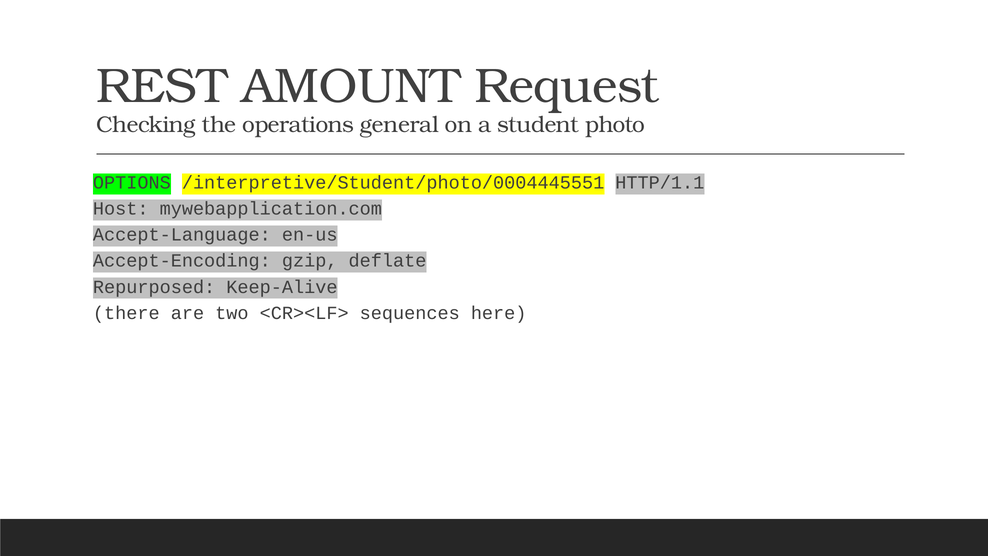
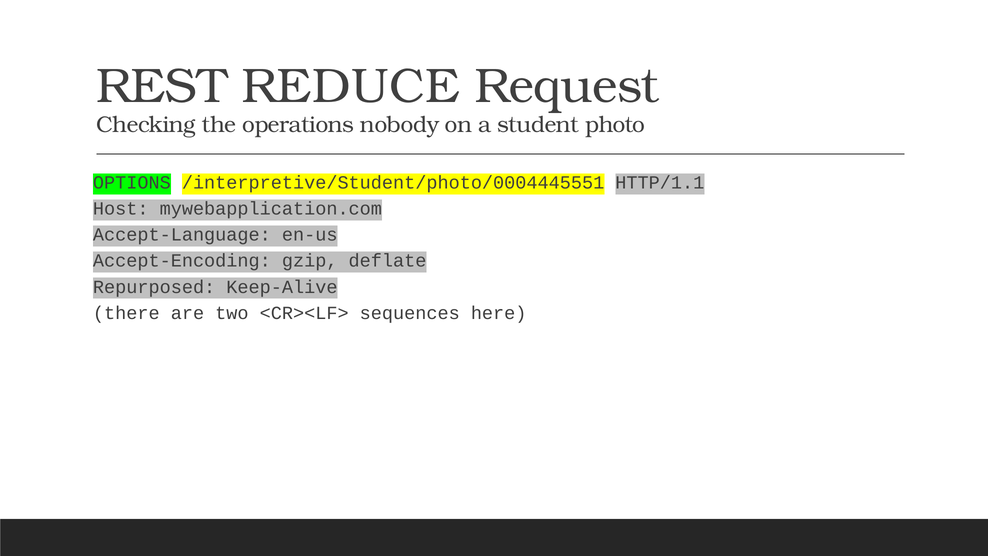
AMOUNT: AMOUNT -> REDUCE (351, 86)
general: general -> nobody (400, 125)
